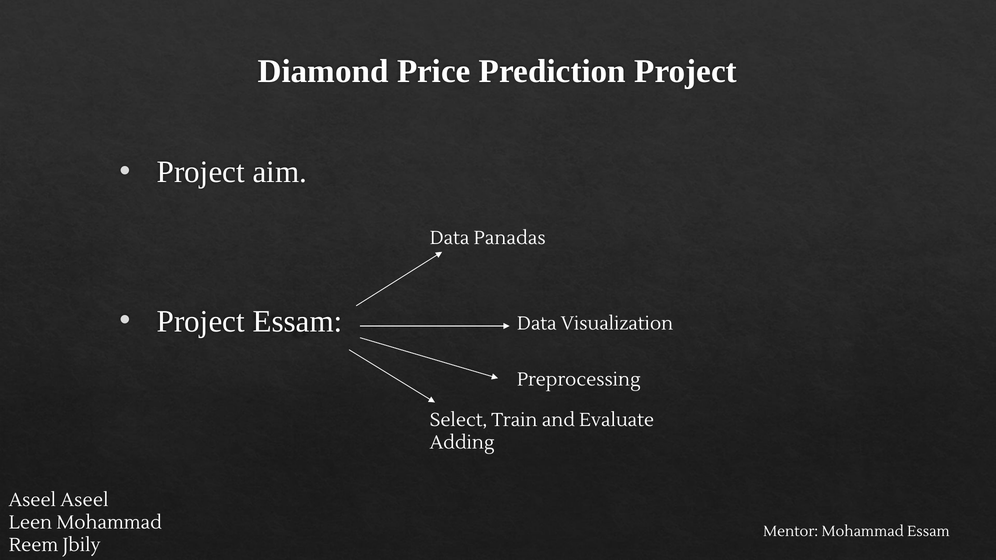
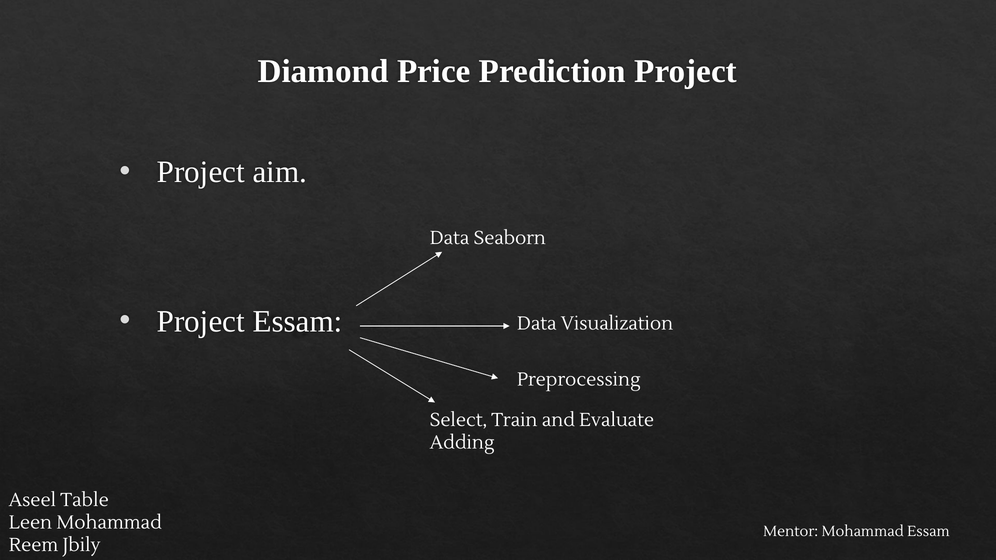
Panadas: Panadas -> Seaborn (510, 238)
Aseel Aseel: Aseel -> Table (85, 501)
